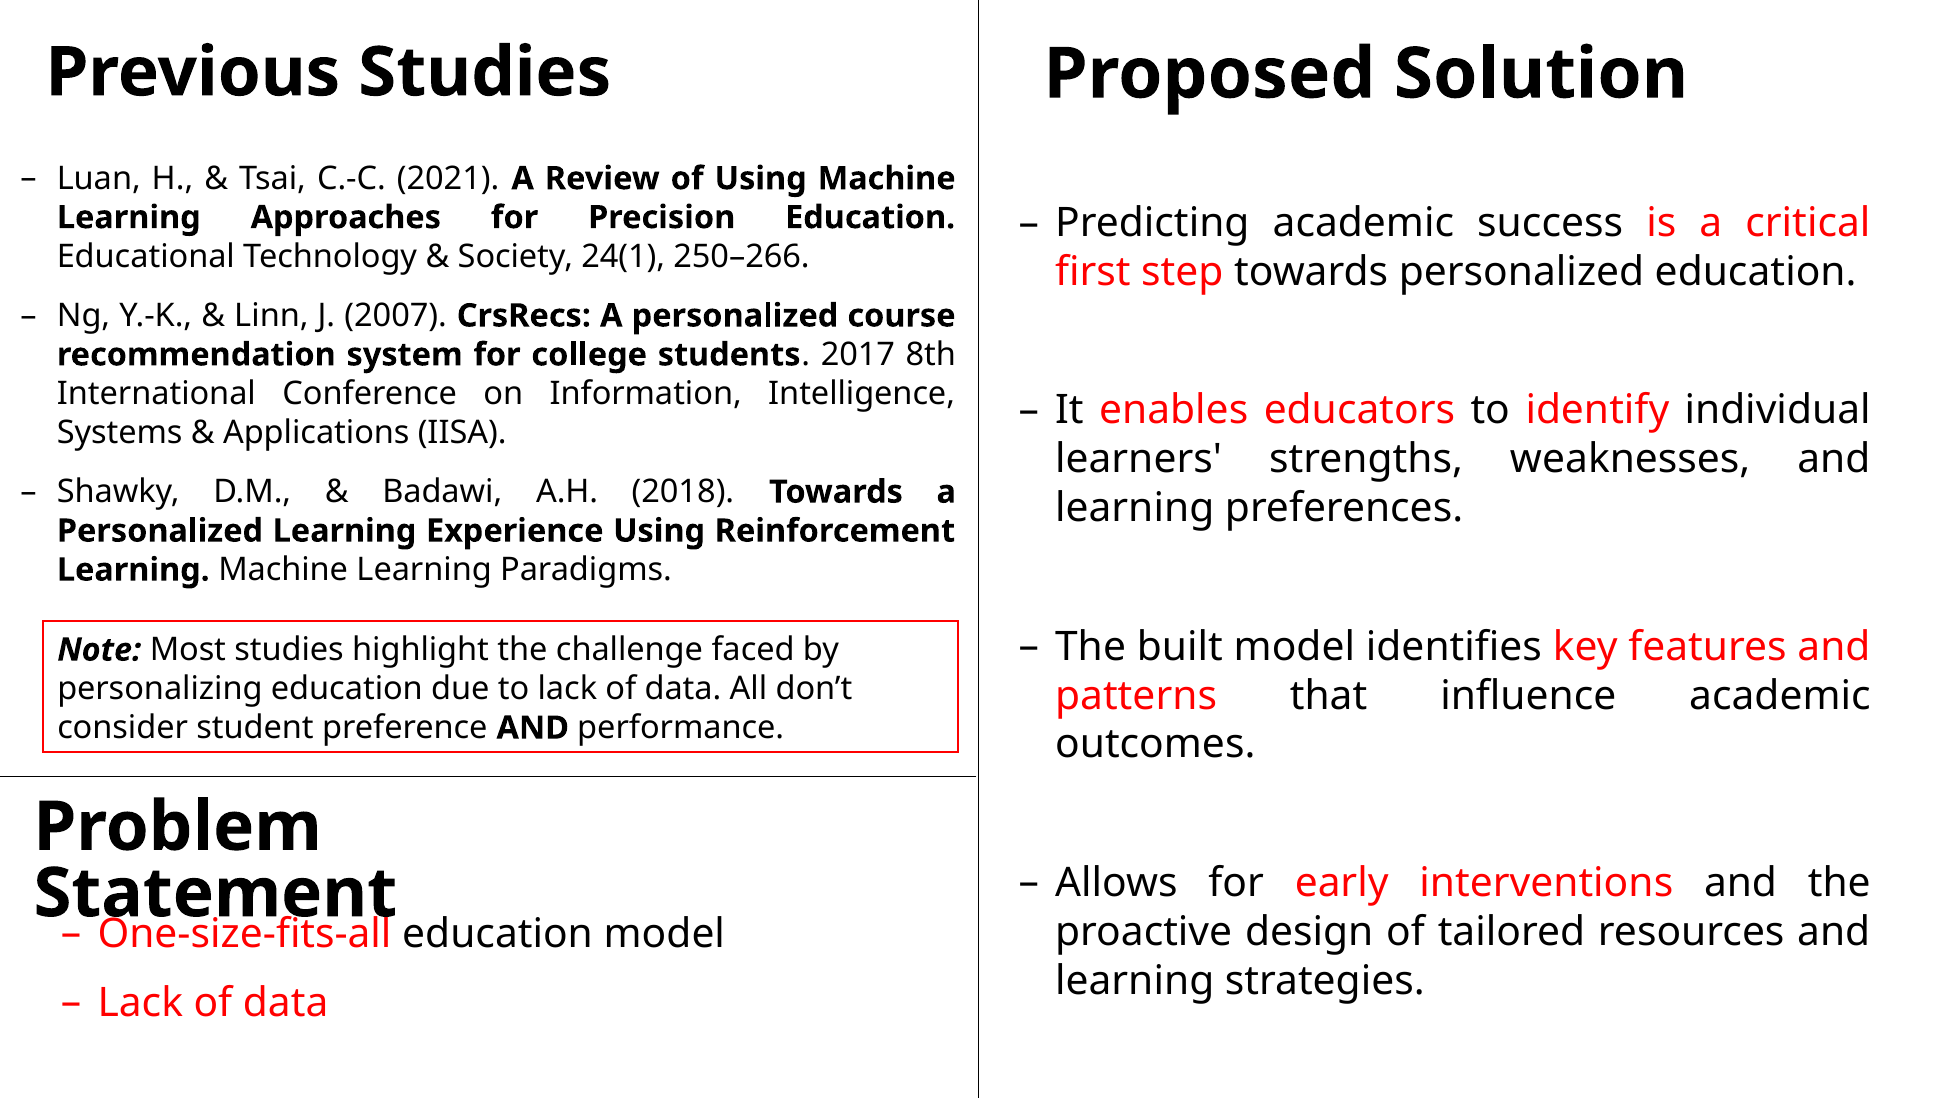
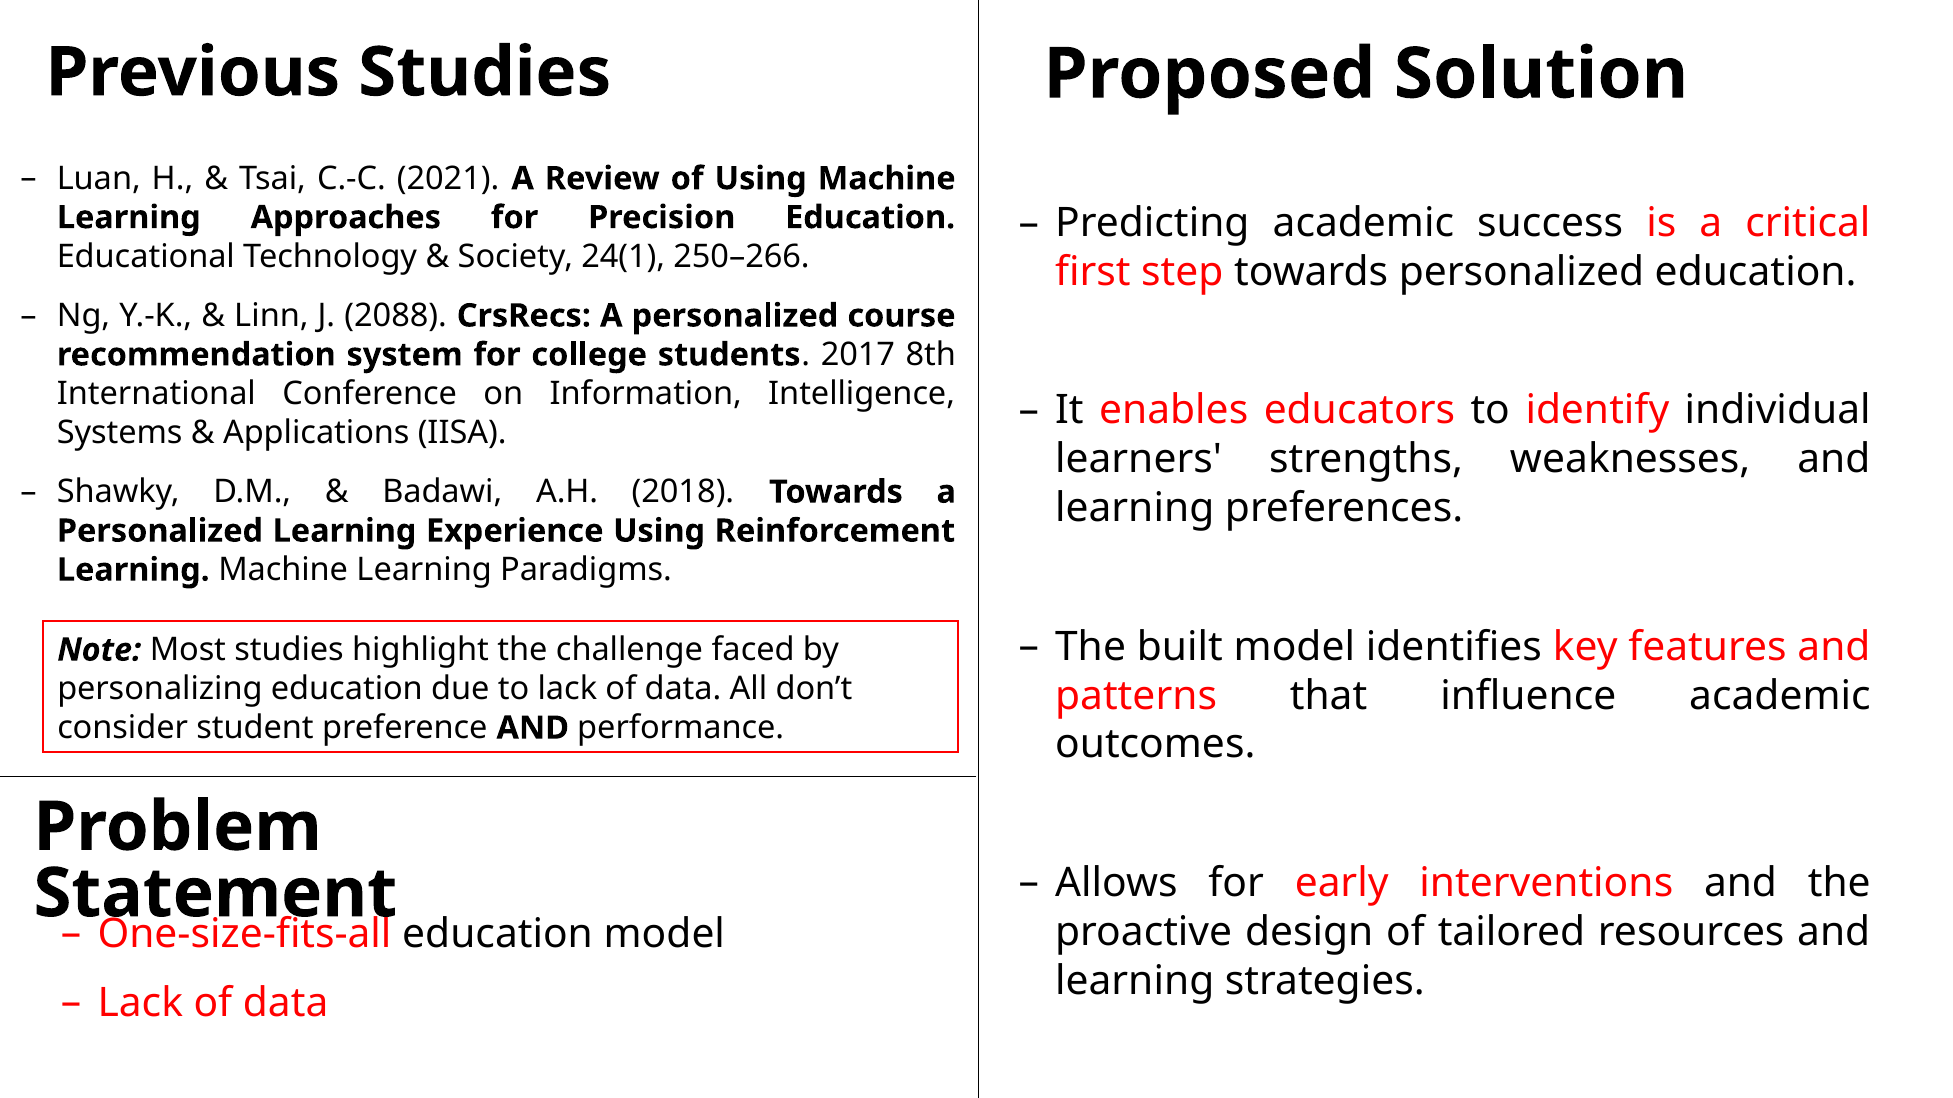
2007: 2007 -> 2088 (396, 316)
